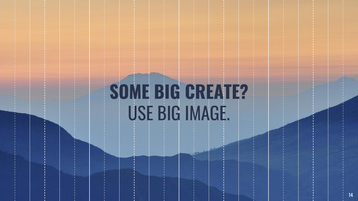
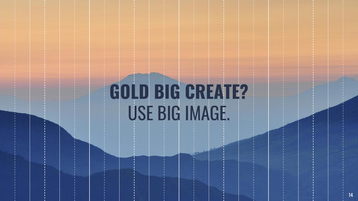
SOME: SOME -> GOLD (129, 93)
